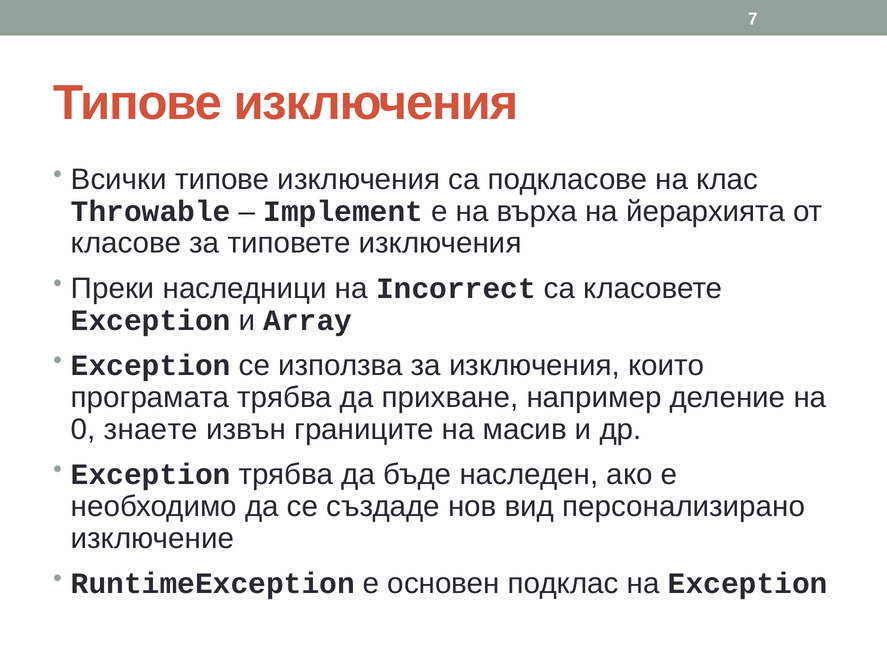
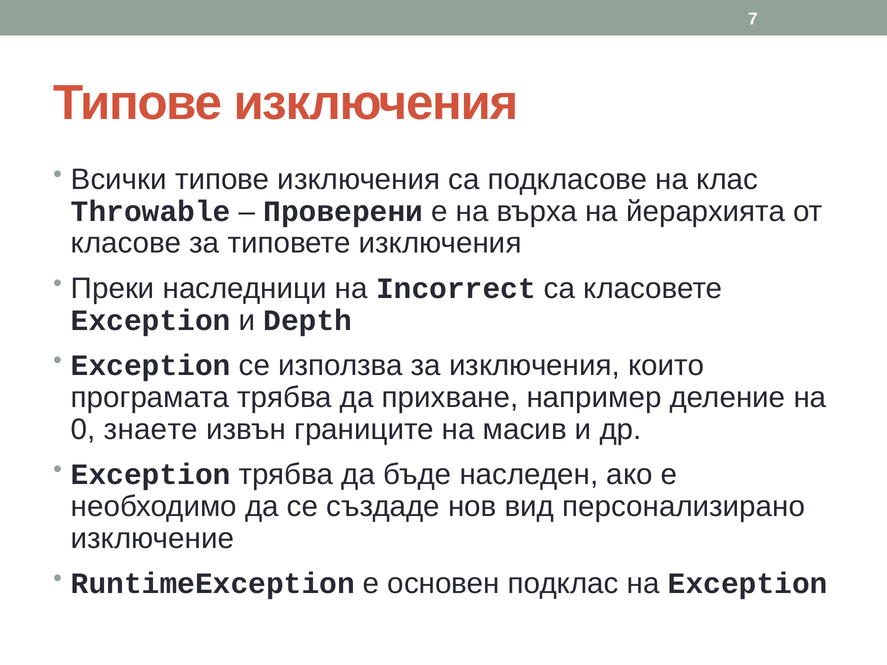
Implement: Implement -> Проверени (343, 211)
Array: Array -> Depth (308, 320)
